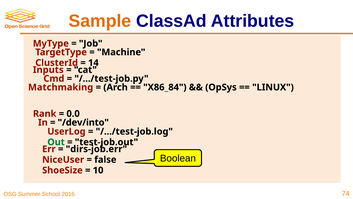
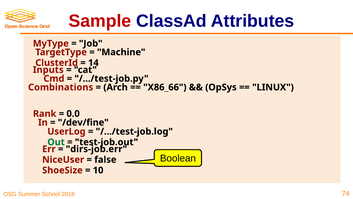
Sample colour: orange -> red (100, 21)
Matchmaking: Matchmaking -> Combinations (61, 87)
X86_84: X86_84 -> X86_66 (165, 87)
/dev/into: /dev/into -> /dev/fine (83, 122)
